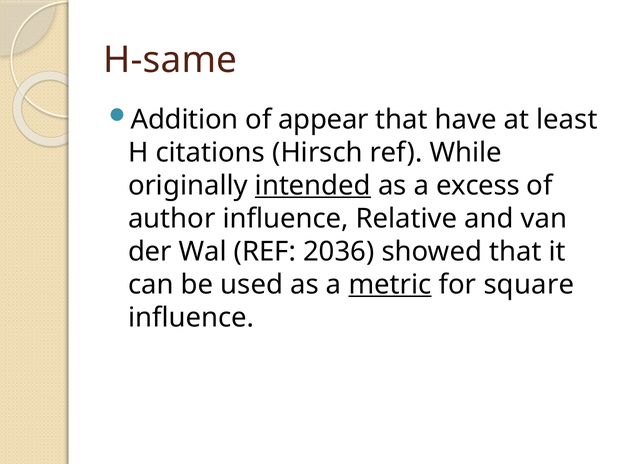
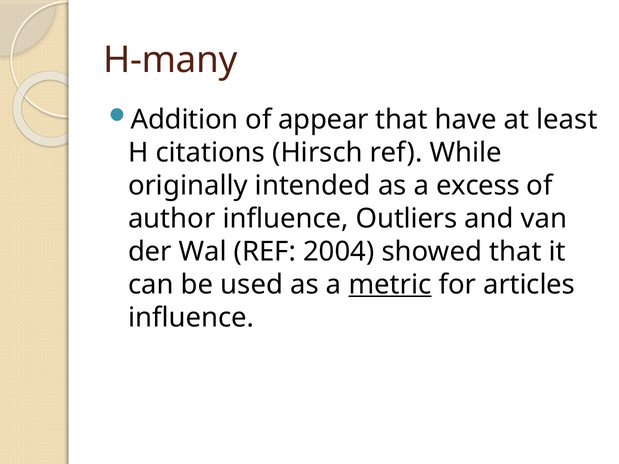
H-same: H-same -> H-many (170, 60)
intended underline: present -> none (313, 186)
Relative: Relative -> Outliers (407, 219)
2036: 2036 -> 2004 (339, 252)
square: square -> articles (529, 285)
